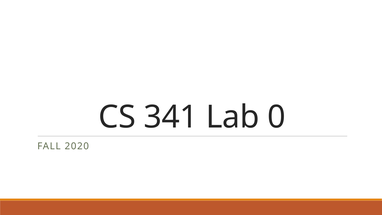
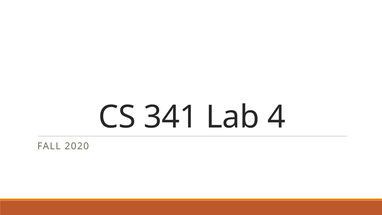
0: 0 -> 4 (276, 117)
